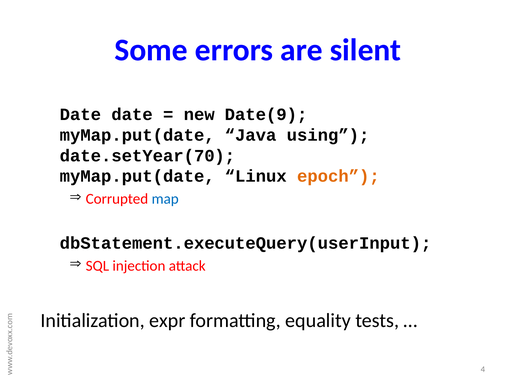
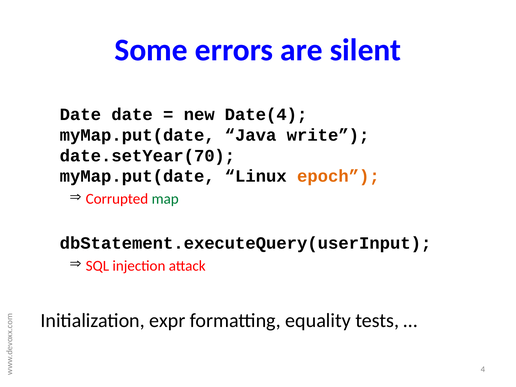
Date(9: Date(9 -> Date(4 (266, 114)
using: using -> write (328, 135)
map colour: blue -> green (165, 199)
